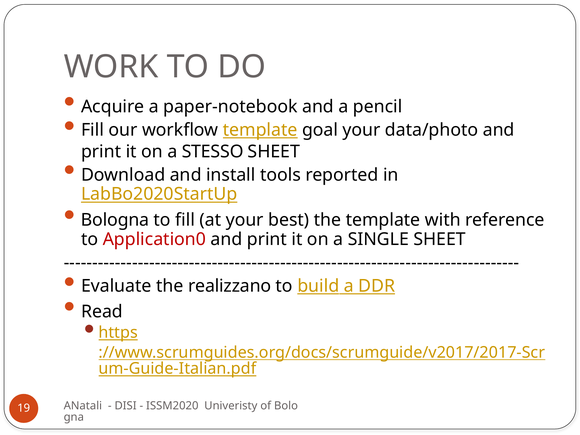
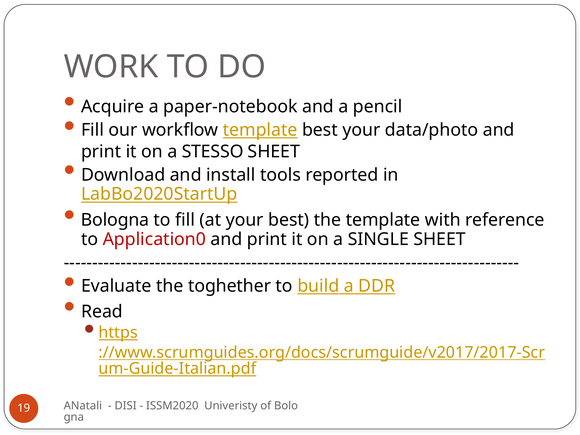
template goal: goal -> best (320, 130)
realizzano: realizzano -> toghether (230, 286)
